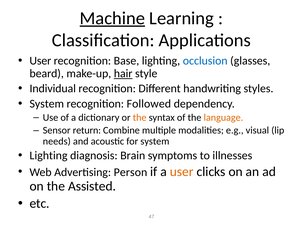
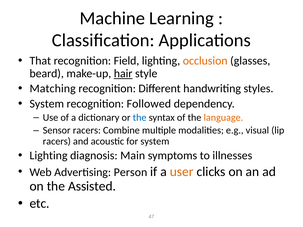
Machine underline: present -> none (112, 18)
User: User -> That (40, 61)
Base: Base -> Field (126, 61)
occlusion colour: blue -> orange (205, 61)
Individual: Individual -> Matching (53, 89)
the colour: orange -> blue (140, 118)
Sensor return: return -> racers (87, 131)
needs: needs -> racers (57, 141)
Brain: Brain -> Main (133, 156)
